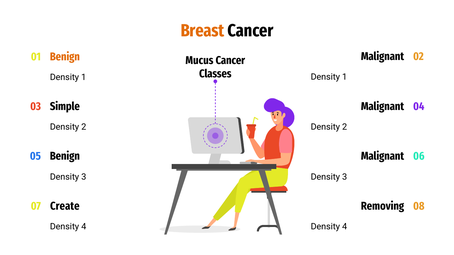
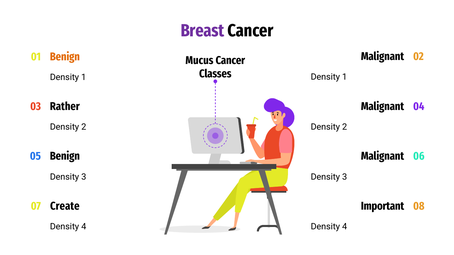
Breast colour: orange -> purple (203, 31)
Simple: Simple -> Rather (65, 107)
Removing: Removing -> Important (383, 206)
